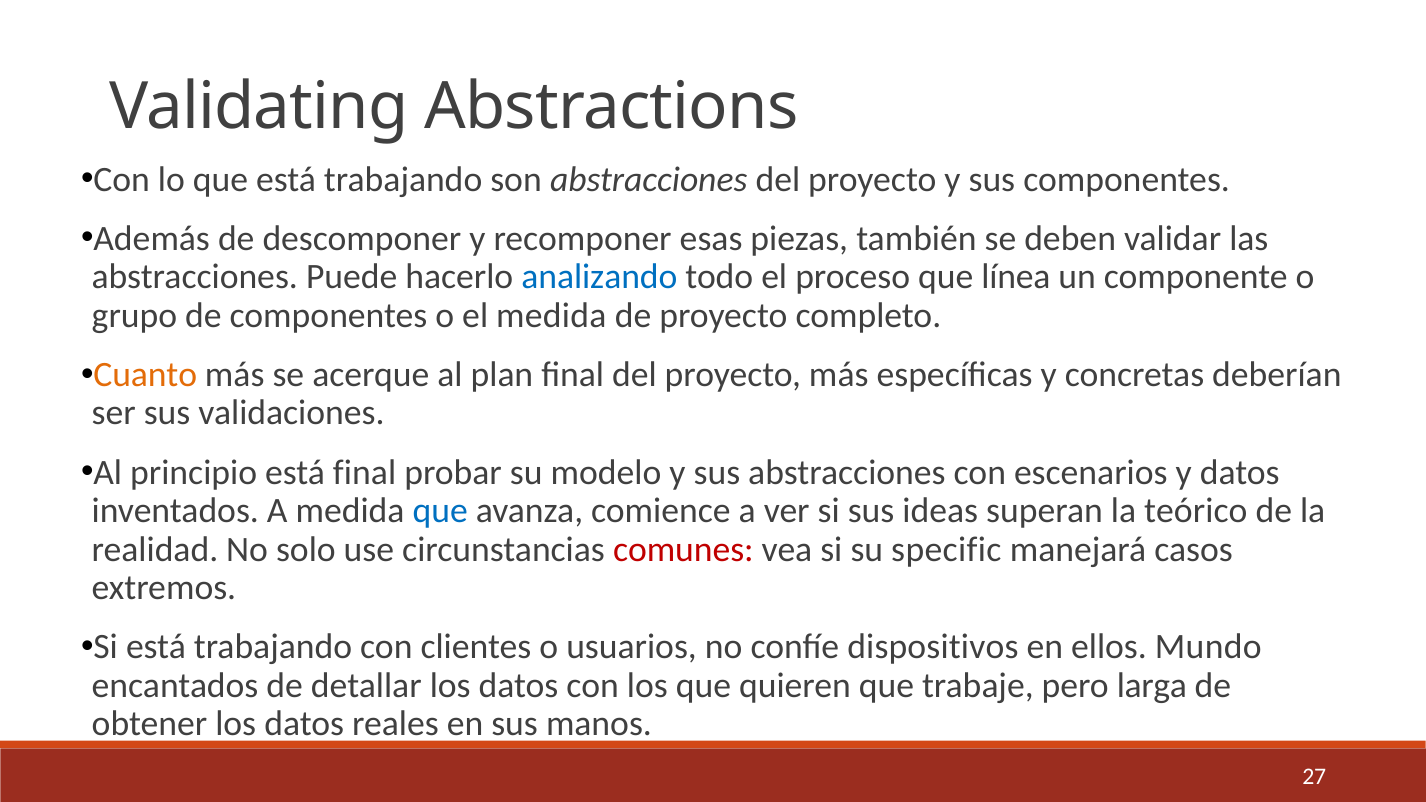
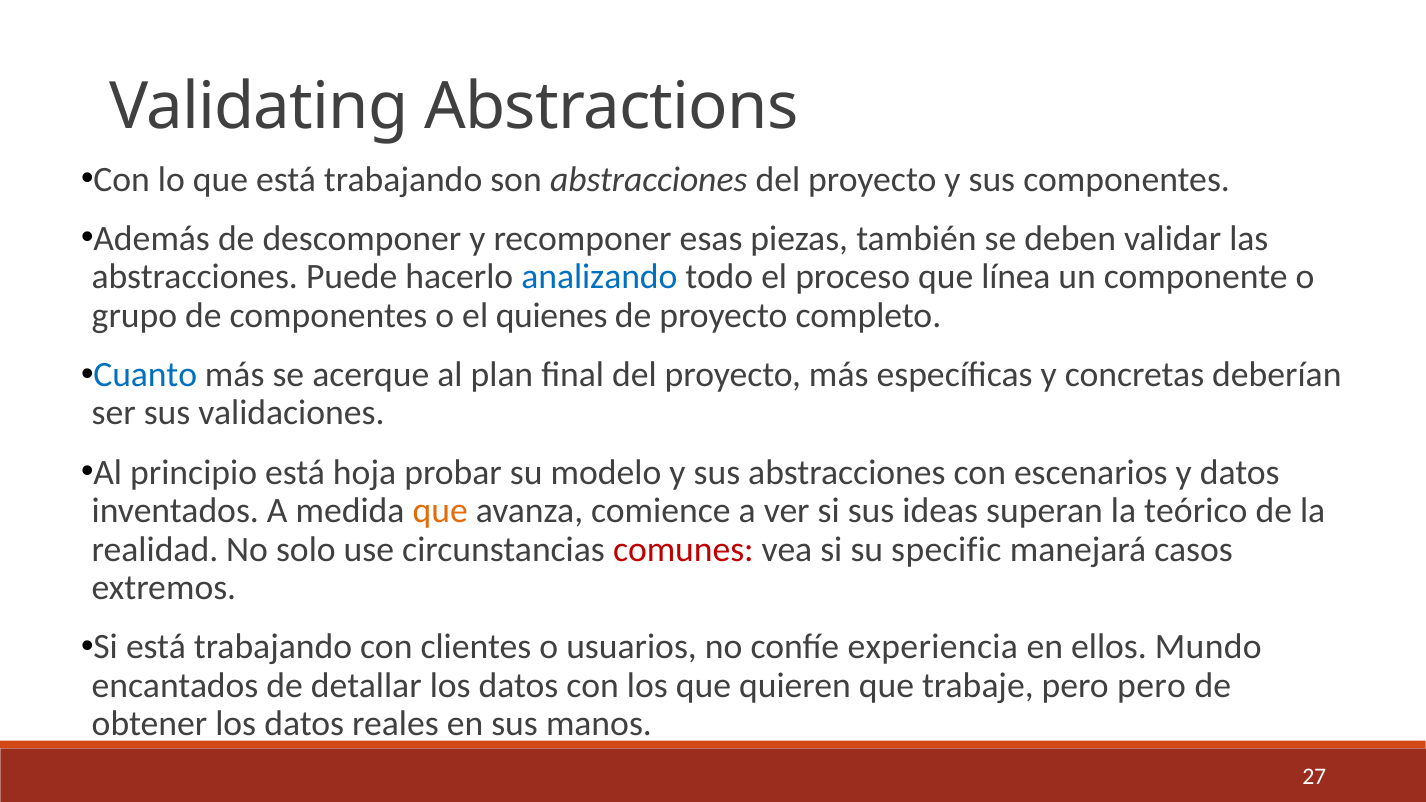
el medida: medida -> quienes (552, 316)
Cuanto colour: orange -> blue (145, 375)
está final: final -> hoja (365, 473)
que colour: blue -> orange (440, 511)
dispositivos: dispositivos -> experiencia (933, 647)
pero larga: larga -> pero (1152, 686)
